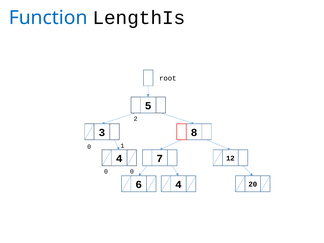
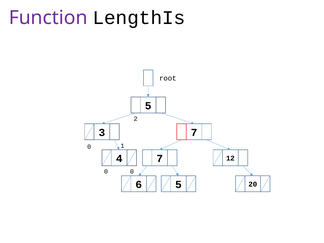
Function colour: blue -> purple (48, 18)
3 8: 8 -> 7 (194, 133)
6 4: 4 -> 5 (178, 185)
